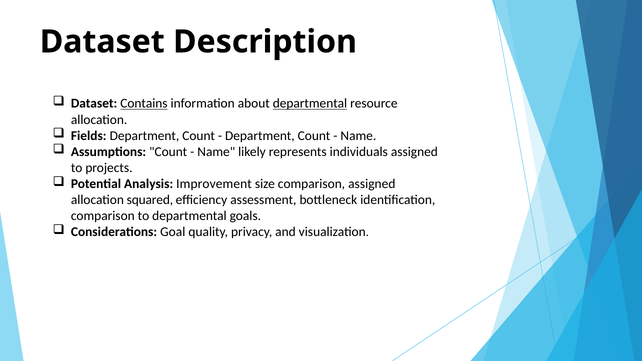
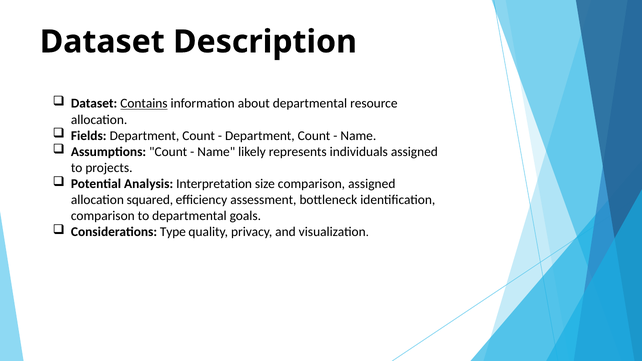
departmental underline: present -> none (310, 104)
Improvement: Improvement -> Interpretation (214, 184)
Goal: Goal -> Type (173, 232)
